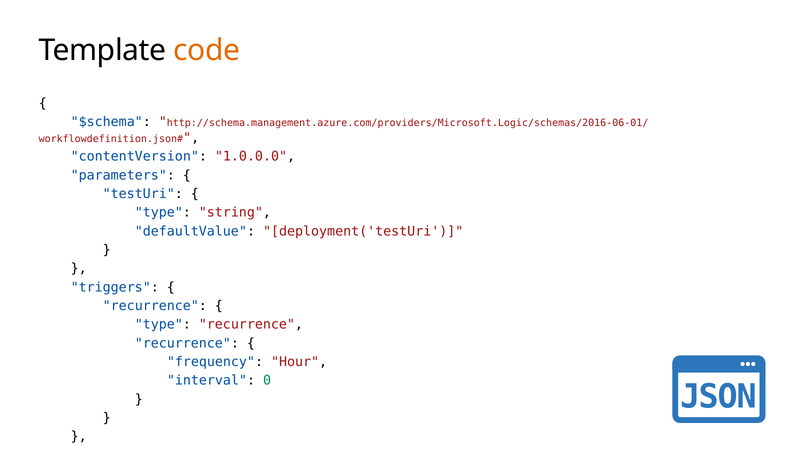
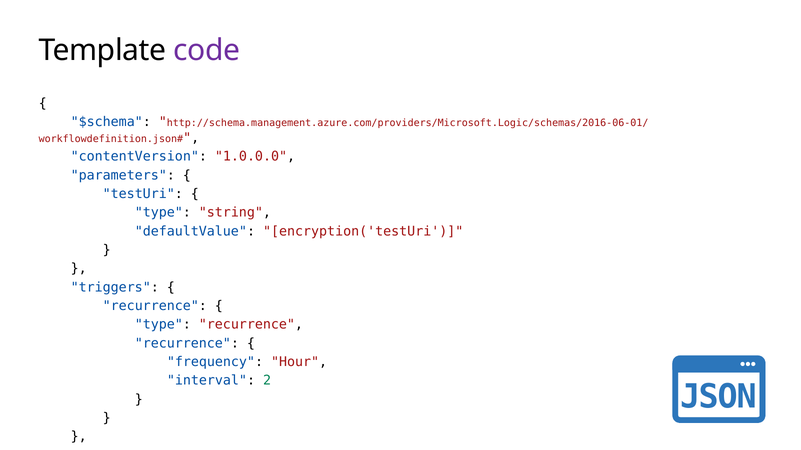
code colour: orange -> purple (207, 50)
deployment('testUri: deployment('testUri -> encryption('testUri (363, 231)
0: 0 -> 2 (267, 381)
